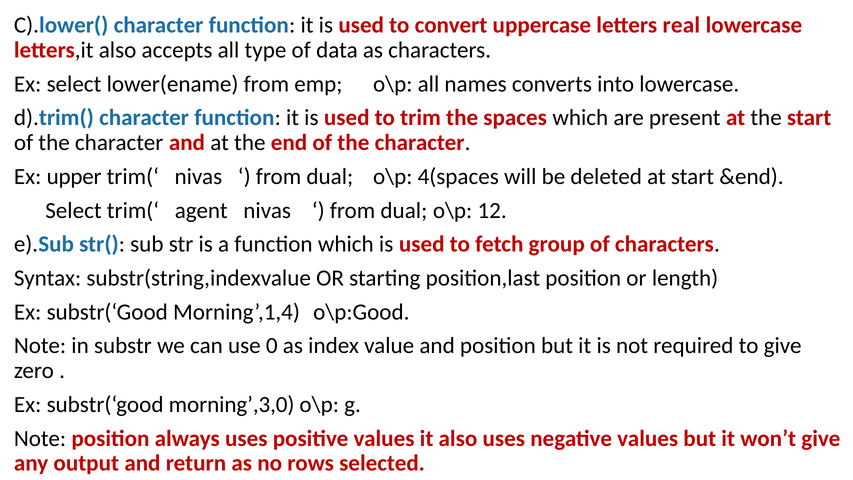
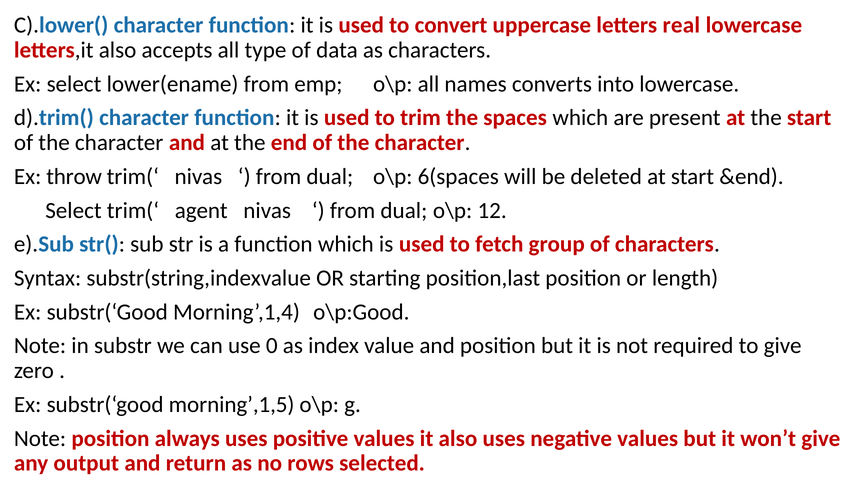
upper: upper -> throw (74, 176)
4(spaces: 4(spaces -> 6(spaces (458, 176)
morning’,3,0: morning’,3,0 -> morning’,1,5 (232, 404)
